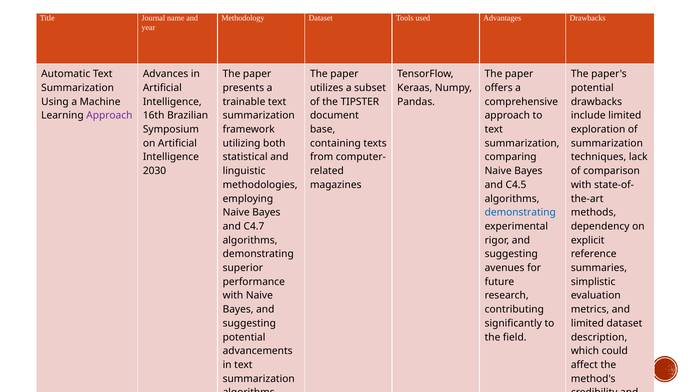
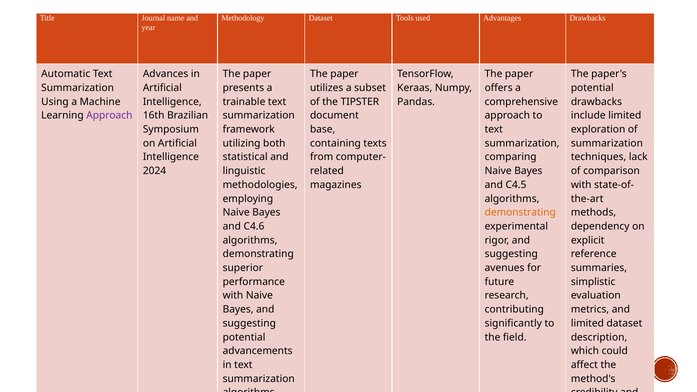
2030: 2030 -> 2024 (155, 171)
demonstrating colour: blue -> orange (520, 213)
C4.7: C4.7 -> C4.6 (254, 226)
